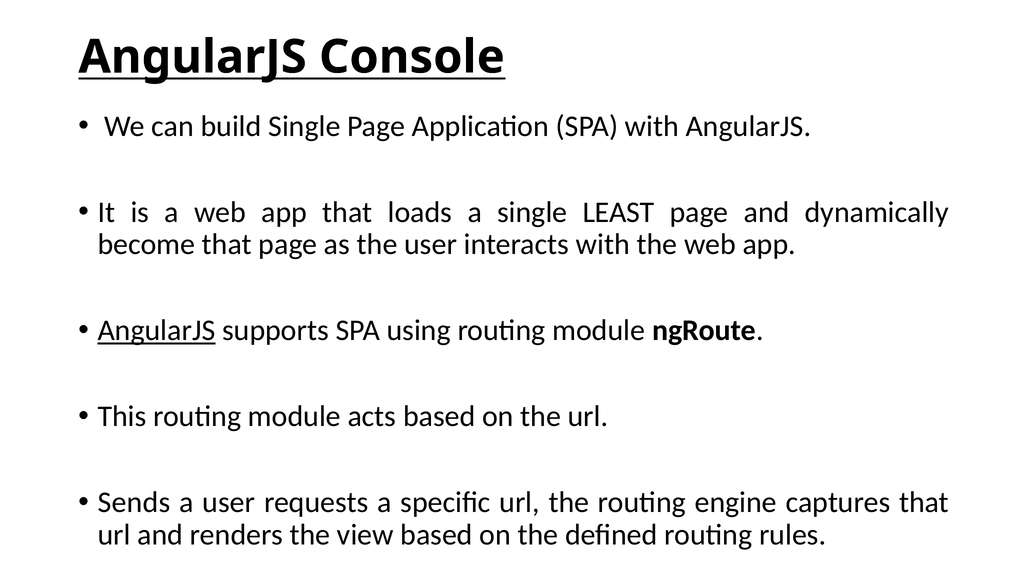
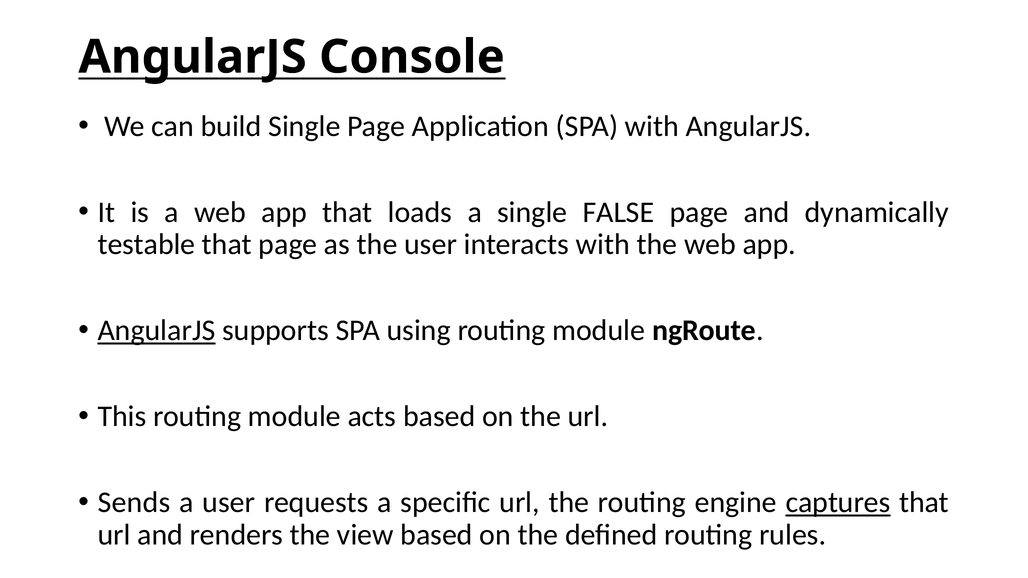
LEAST: LEAST -> FALSE (618, 212)
become: become -> testable (146, 245)
captures underline: none -> present (838, 503)
